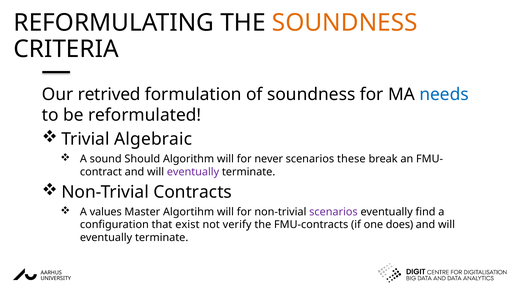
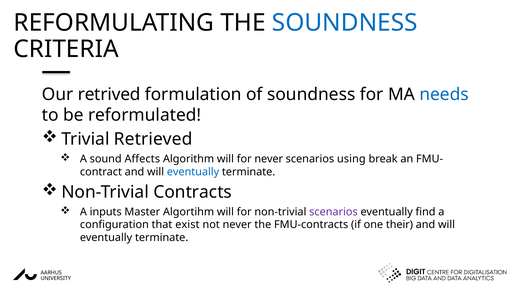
SOUNDNESS colour: orange -> blue (345, 23)
Algebraic: Algebraic -> Retrieved (153, 139)
Should: Should -> Affects (142, 159)
these: these -> using (351, 159)
eventually colour: purple -> blue (193, 172)
values: values -> inputs (106, 212)
not verify: verify -> never (237, 225)
does: does -> their (399, 225)
